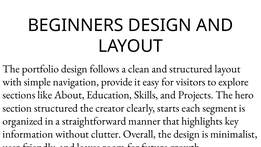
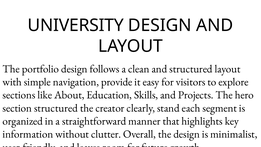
BEGINNERS: BEGINNERS -> UNIVERSITY (76, 25)
starts: starts -> stand (168, 108)
